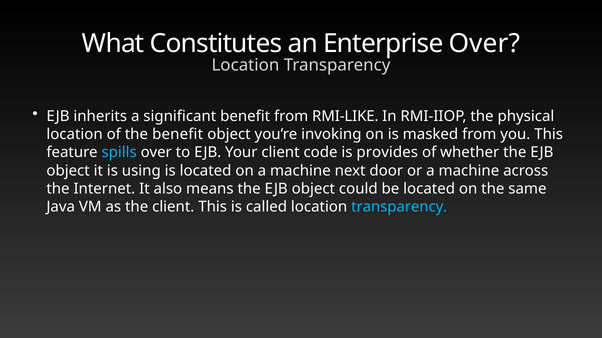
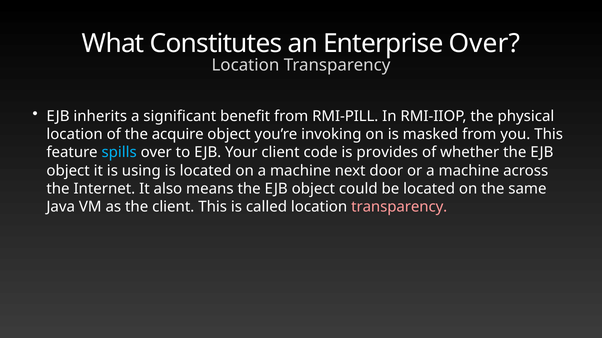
RMI-LIKE: RMI-LIKE -> RMI-PILL (345, 117)
the benefit: benefit -> acquire (178, 135)
transparency colour: light blue -> pink (399, 207)
